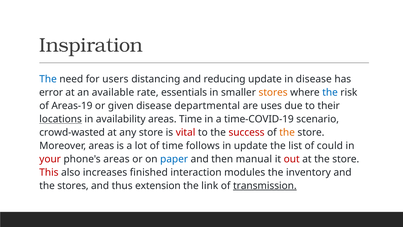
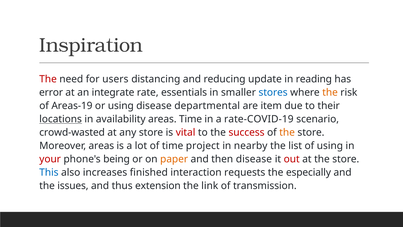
The colour: blue -> red (48, 79)
in disease: disease -> reading (314, 79)
available: available -> integrate (113, 92)
stores colour: orange -> blue (273, 92)
the colour: blue -> orange (330, 92)
or given: given -> using (121, 106)
uses: uses -> item (271, 106)
time-COVID-19: time-COVID-19 -> rate-COVID-19 (259, 119)
follows: follows -> project (203, 146)
in update: update -> nearby (251, 146)
of could: could -> using (330, 146)
phone's areas: areas -> being (117, 159)
paper colour: blue -> orange (174, 159)
then manual: manual -> disease (254, 159)
This colour: red -> blue (49, 172)
modules: modules -> requests (245, 172)
inventory: inventory -> especially (308, 172)
the stores: stores -> issues (73, 185)
transmission underline: present -> none (265, 185)
